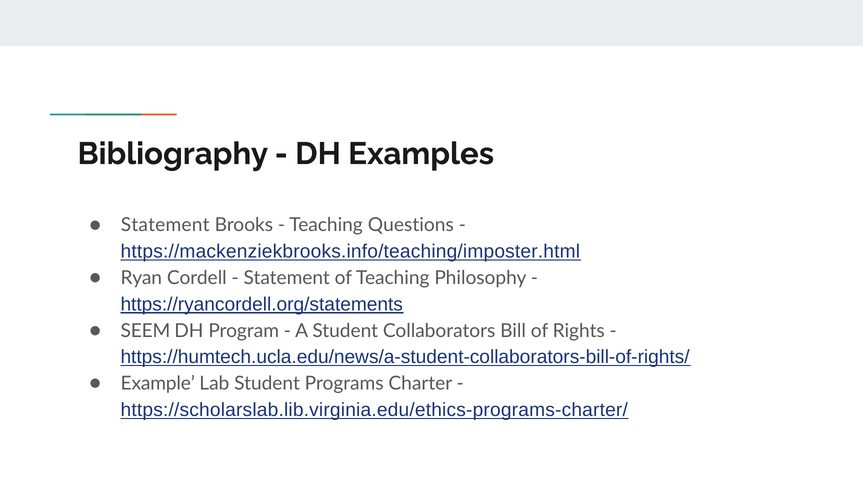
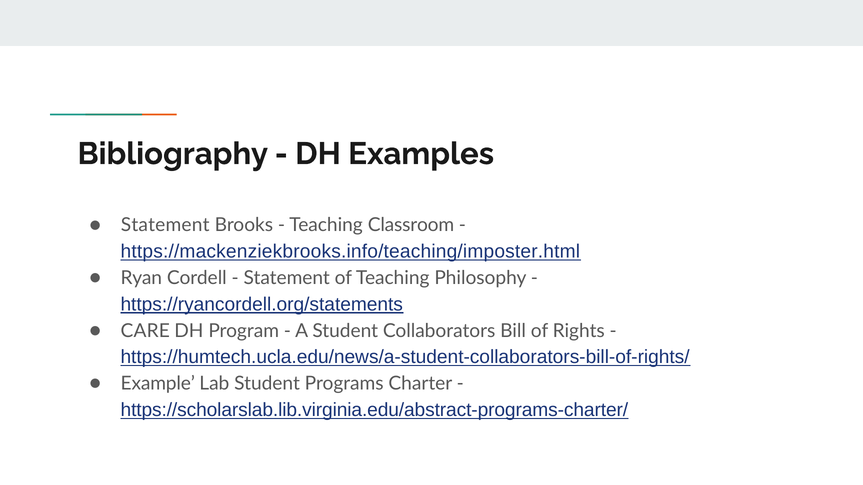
Questions: Questions -> Classroom (411, 225)
SEEM: SEEM -> CARE (145, 331)
https://scholarslab.lib.virginia.edu/ethics-programs-charter/: https://scholarslab.lib.virginia.edu/ethics-programs-charter/ -> https://scholarslab.lib.virginia.edu/abstract-programs-charter/ (374, 410)
